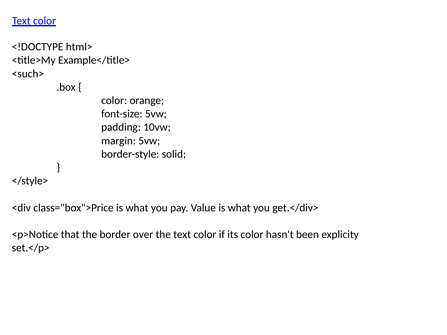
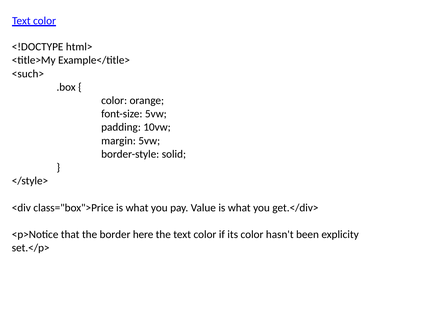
over: over -> here (143, 235)
